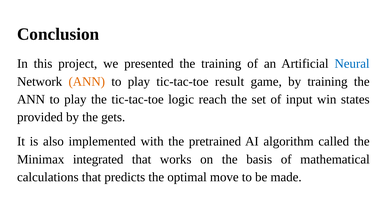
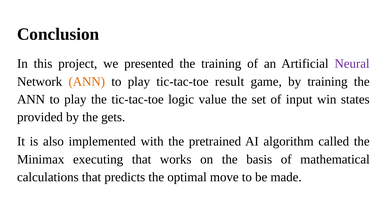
Neural colour: blue -> purple (352, 64)
reach: reach -> value (213, 99)
integrated: integrated -> executing (98, 159)
